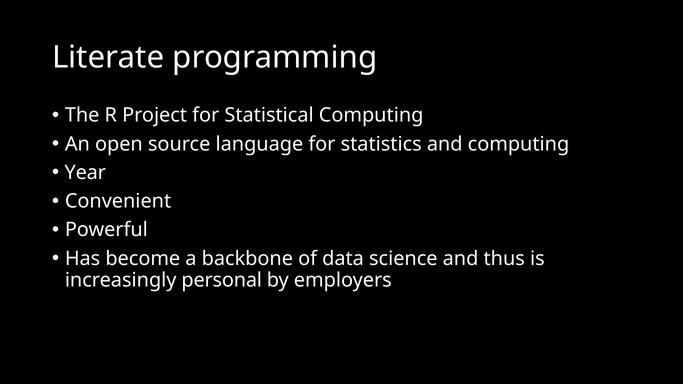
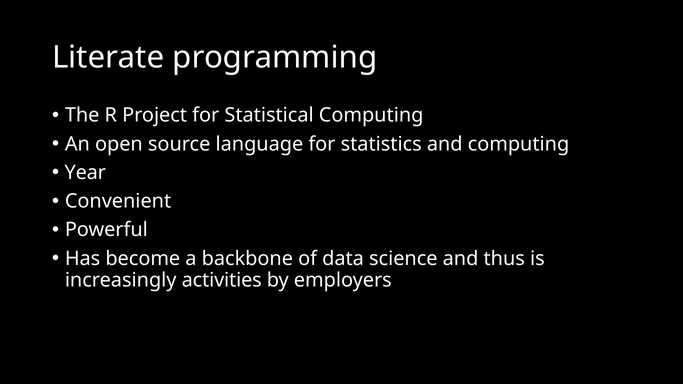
personal: personal -> activities (222, 280)
